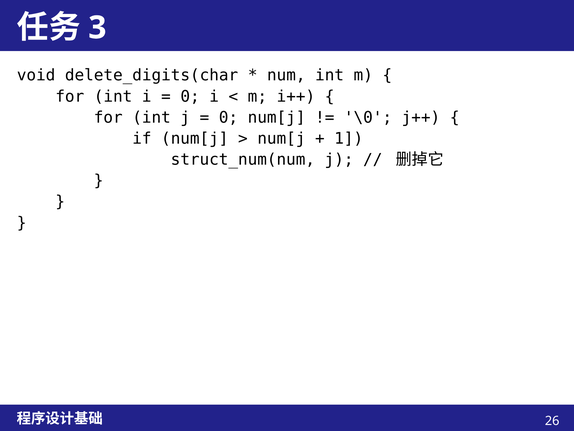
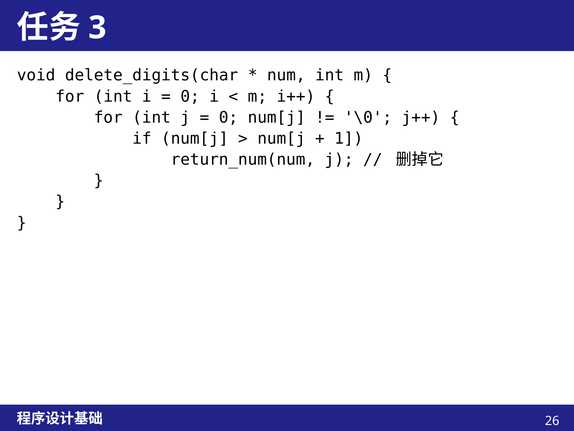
struct_num(num: struct_num(num -> return_num(num (243, 159)
